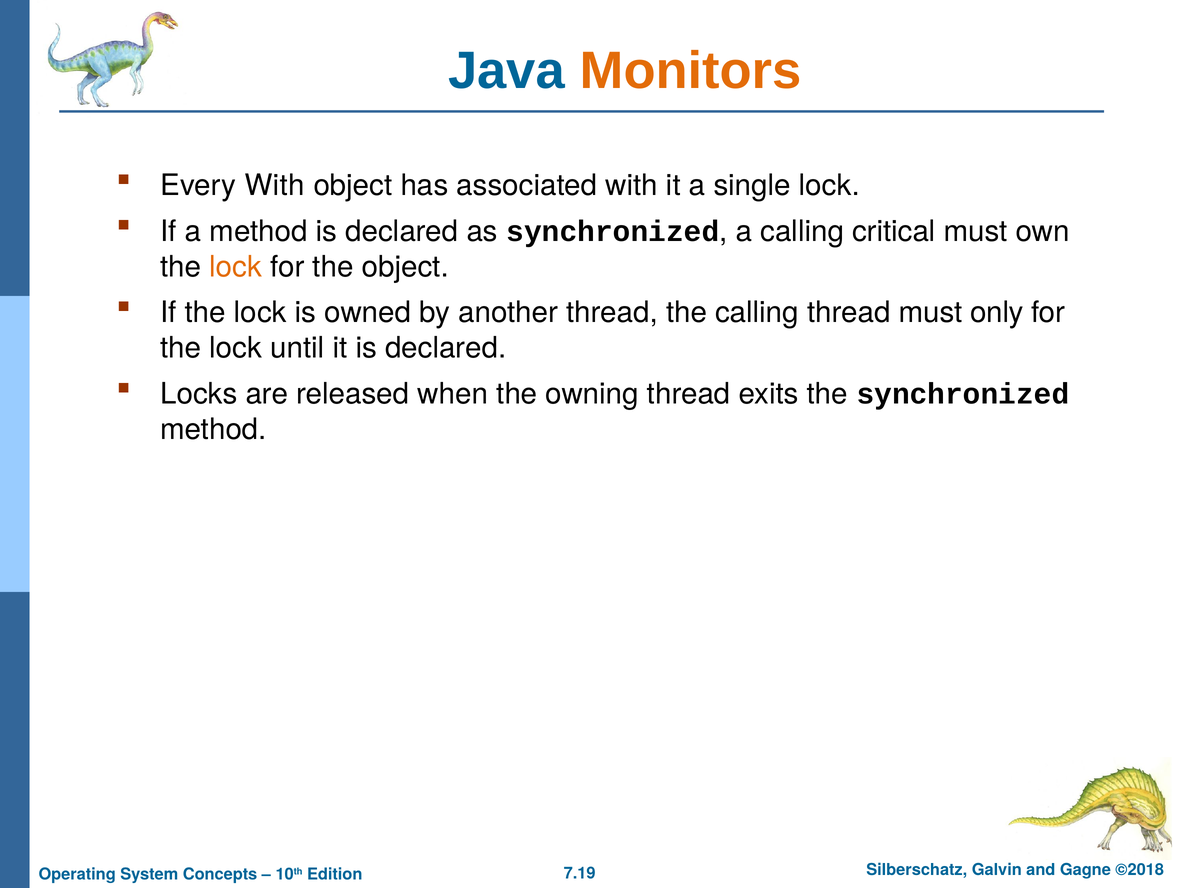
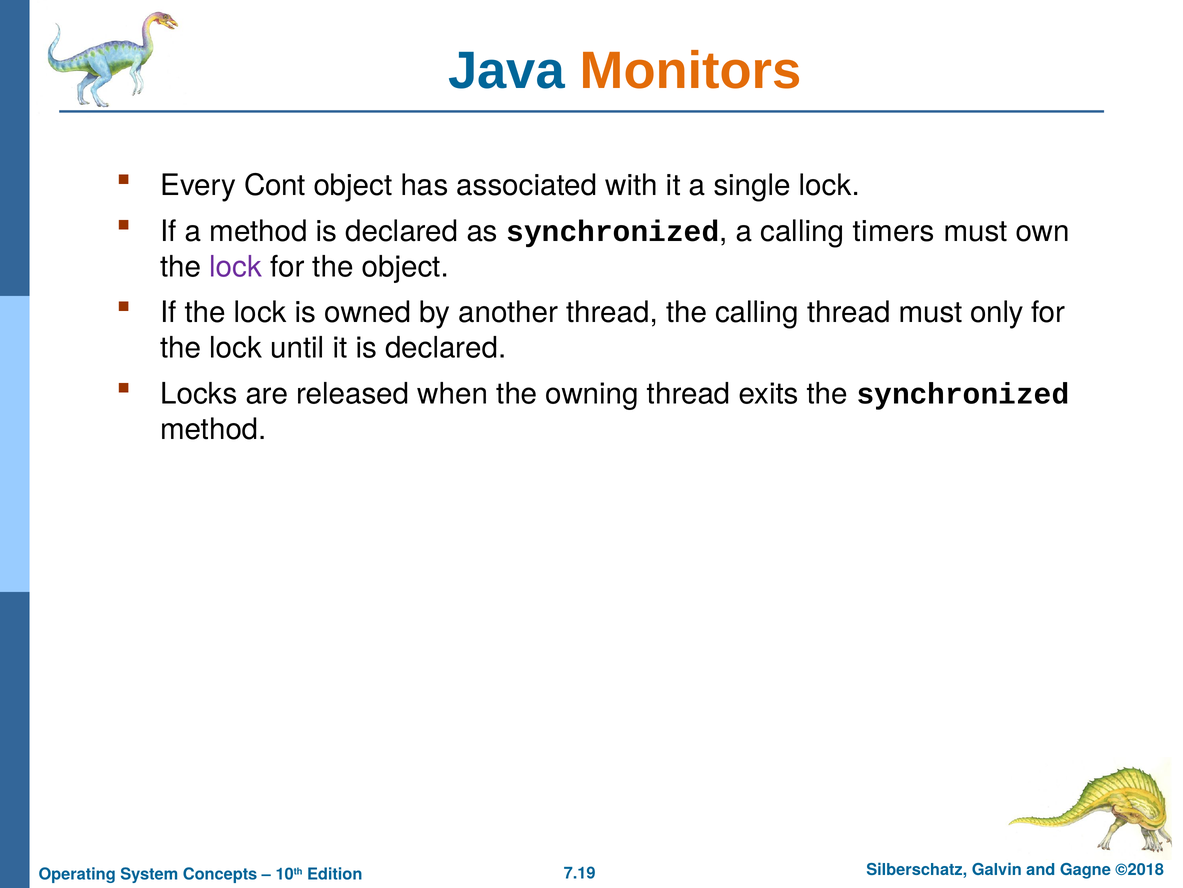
Every With: With -> Cont (275, 185)
critical: critical -> timers (894, 231)
lock colour: orange -> purple (236, 267)
